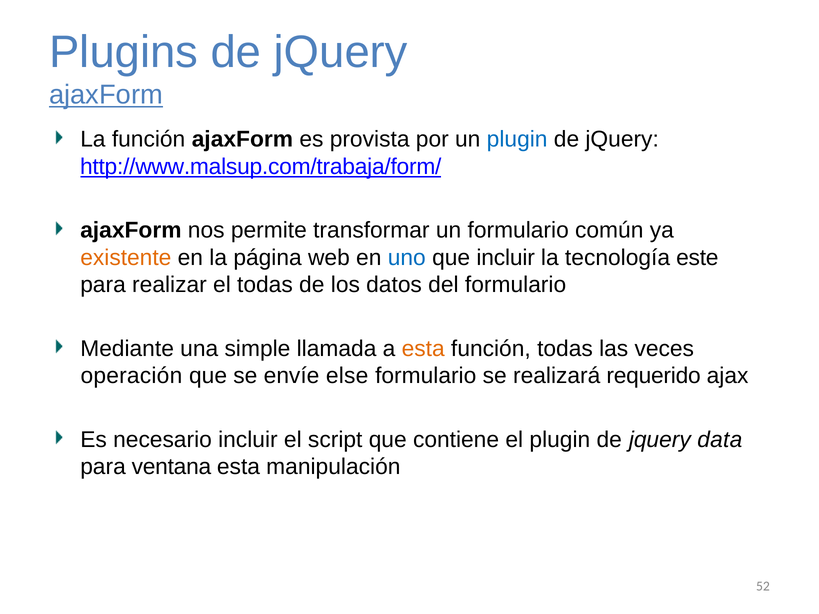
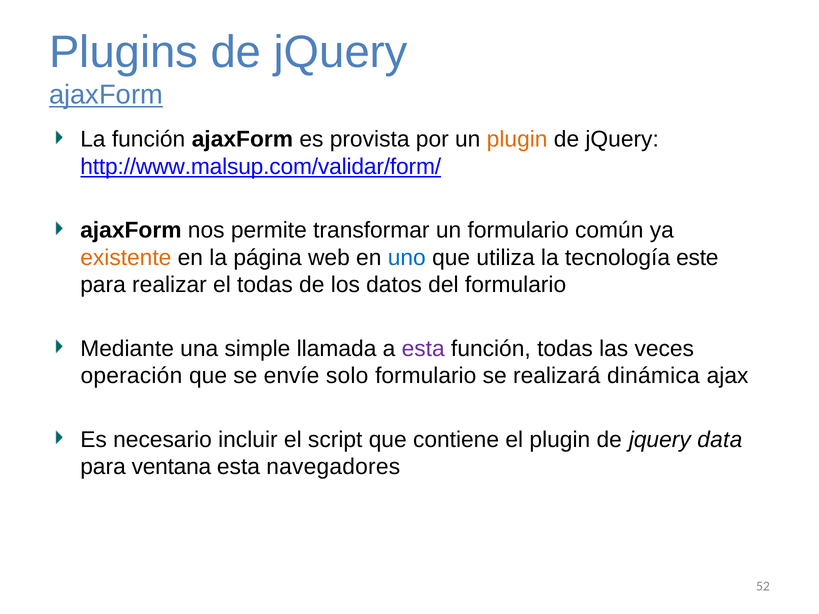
plugin colour: blue -> orange (517, 139)
http://www.malsup.com/trabaja/form/: http://www.malsup.com/trabaja/form/ -> http://www.malsup.com/validar/form/ (261, 167)
que incluir: incluir -> utiliza (506, 258)
esta colour: orange -> purple (423, 349)
else: else -> solo (347, 376)
requerido: requerido -> dinámica (653, 376)
manipulación: manipulación -> navegadores (333, 467)
